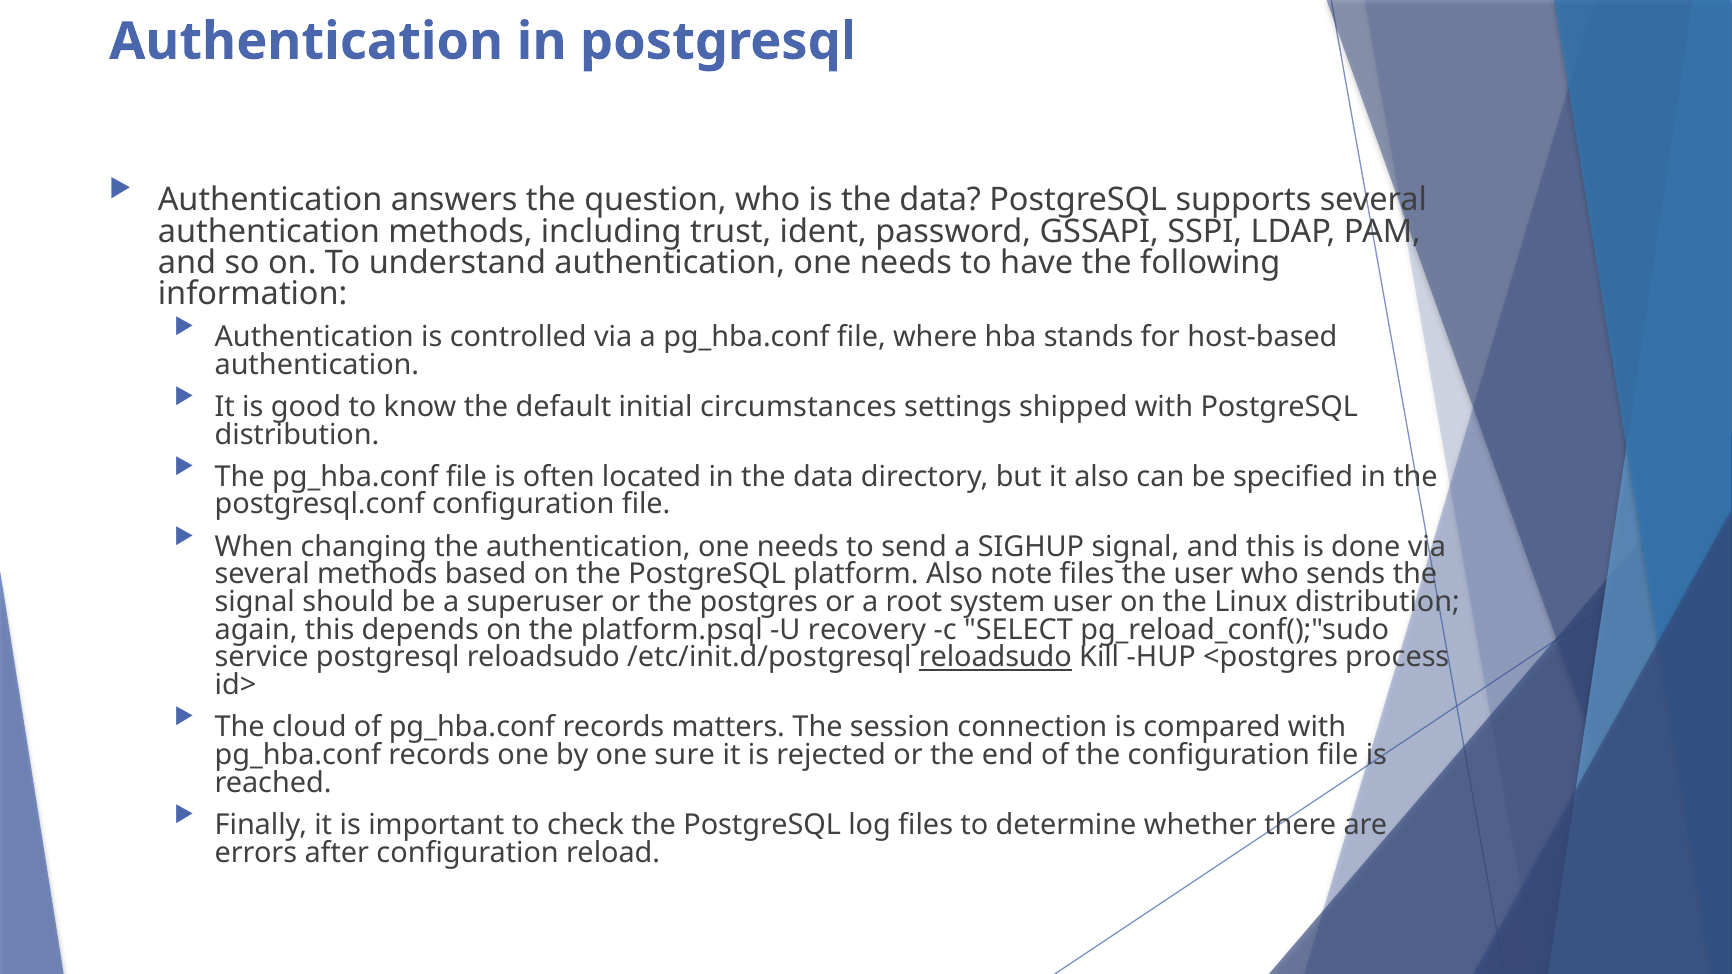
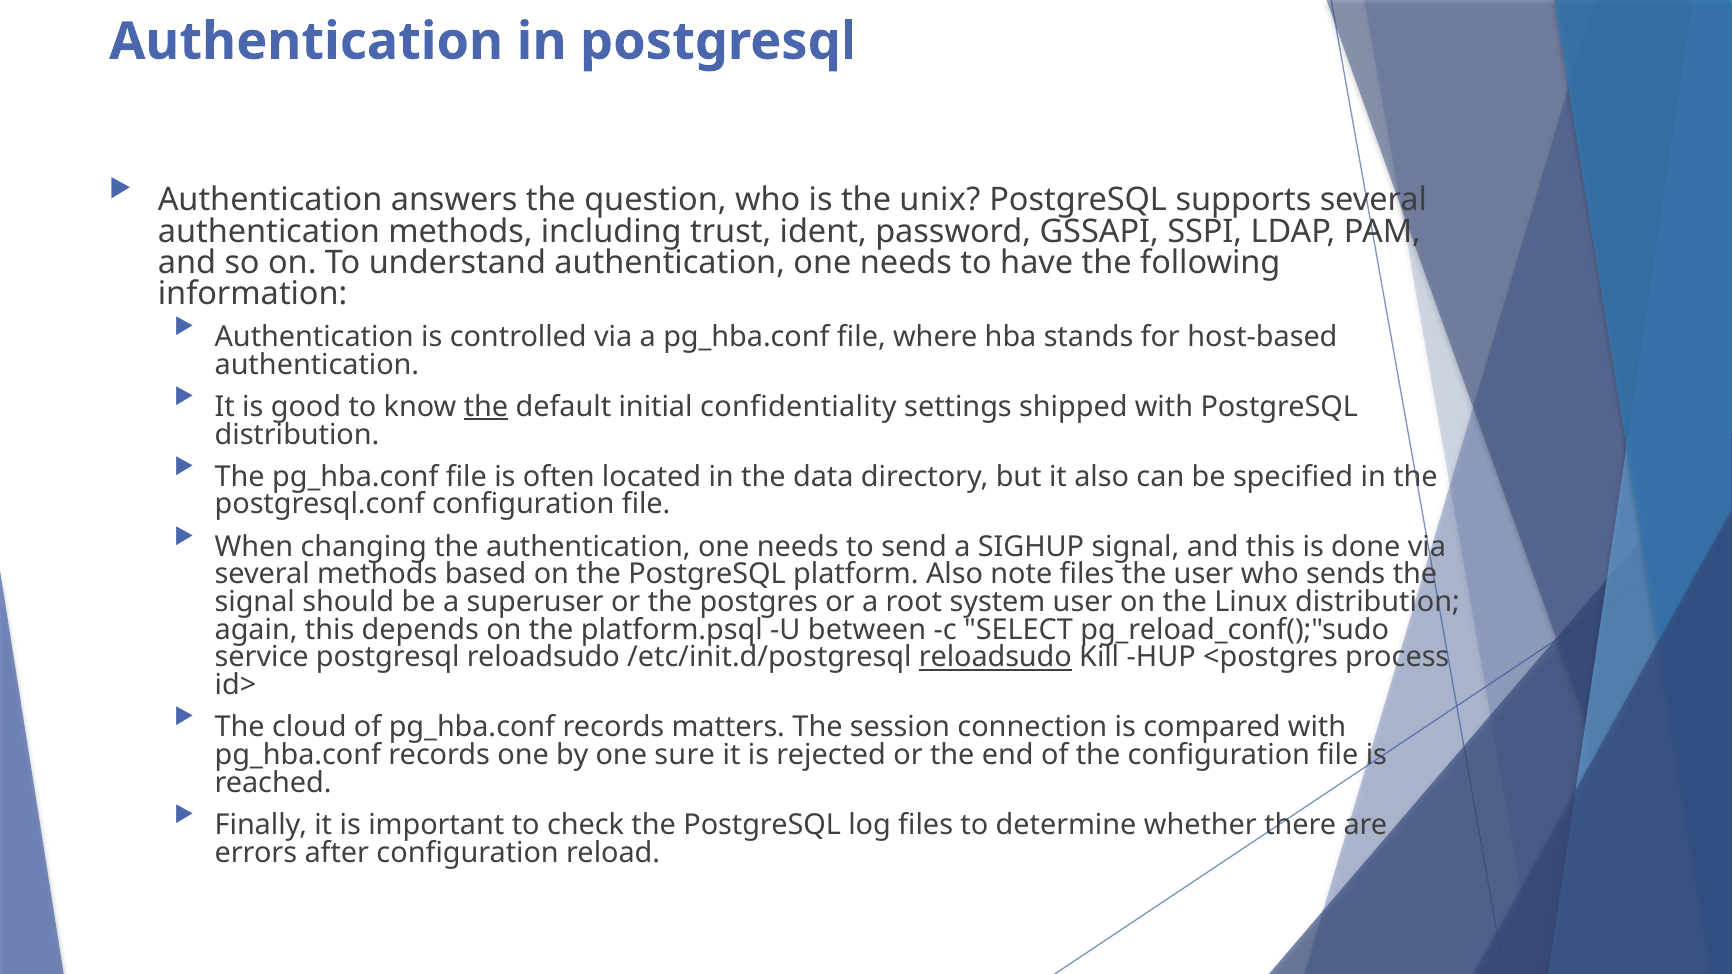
is the data: data -> unix (940, 200)
the underline: none -> present (486, 407)
circumstances: circumstances -> confidentiality (798, 407)
recovery: recovery -> between (867, 630)
